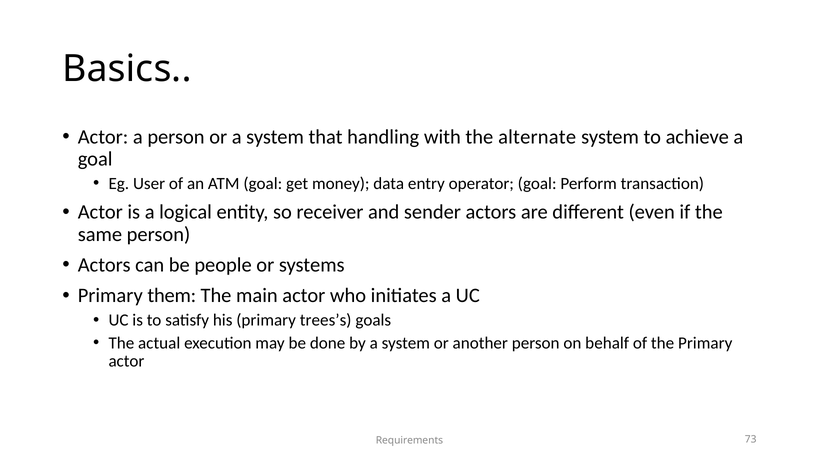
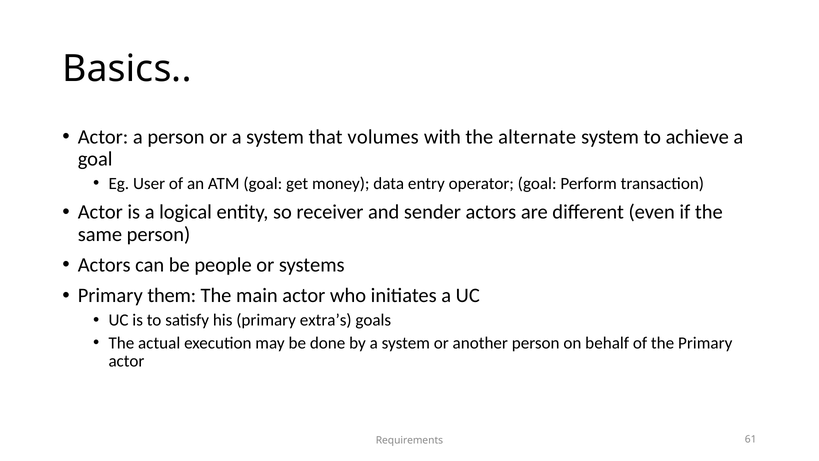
handling: handling -> volumes (383, 137)
trees’s: trees’s -> extra’s (326, 320)
73: 73 -> 61 (751, 439)
